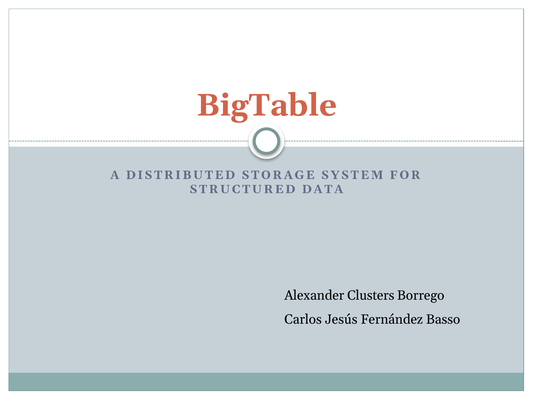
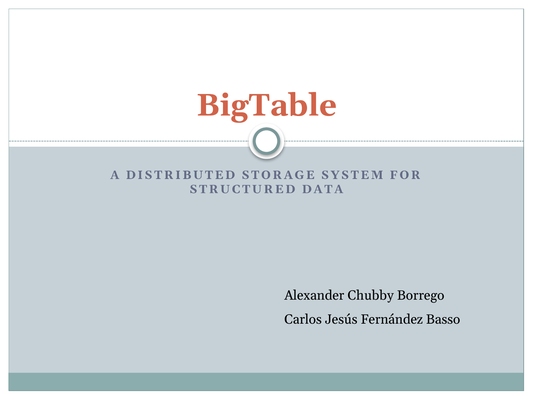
Clusters: Clusters -> Chubby (371, 295)
